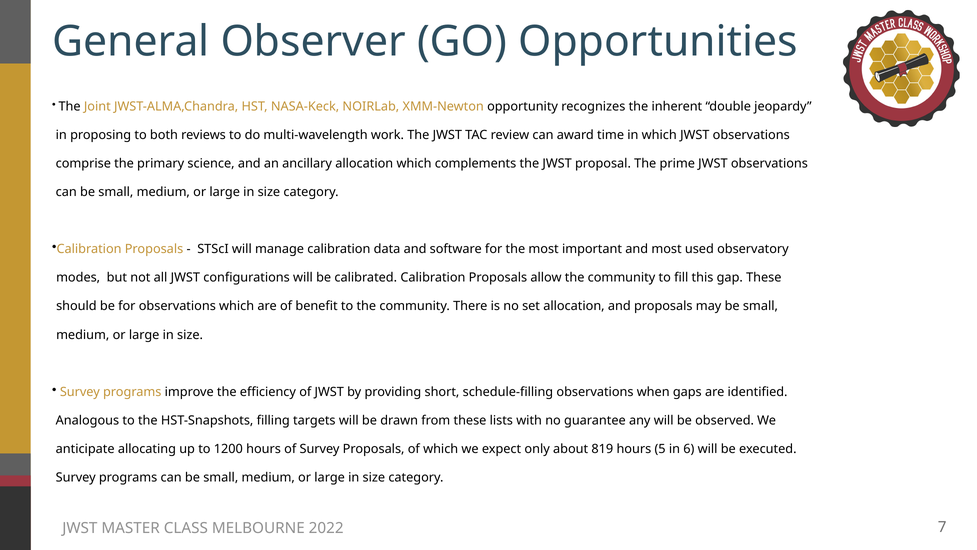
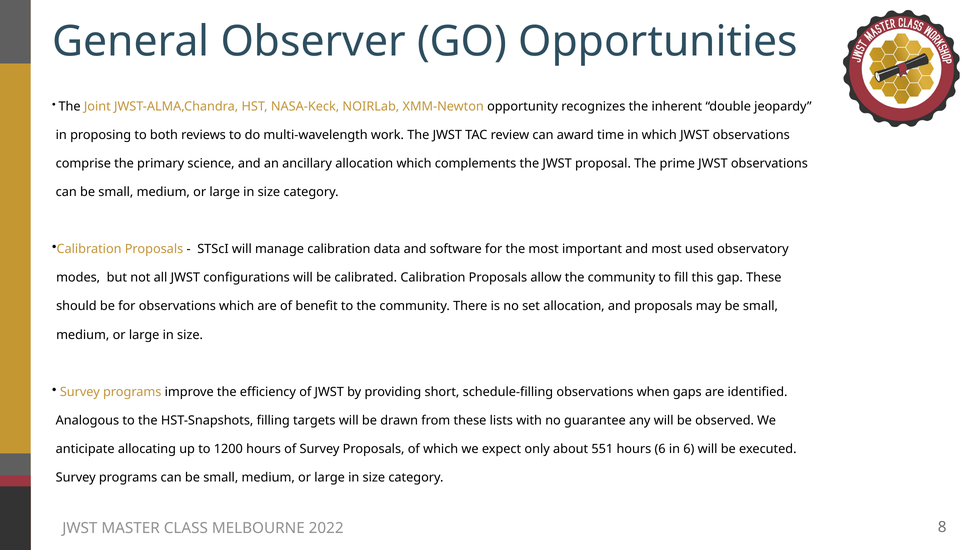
819: 819 -> 551 (602, 449)
hours 5: 5 -> 6 (660, 449)
7: 7 -> 8 (942, 527)
